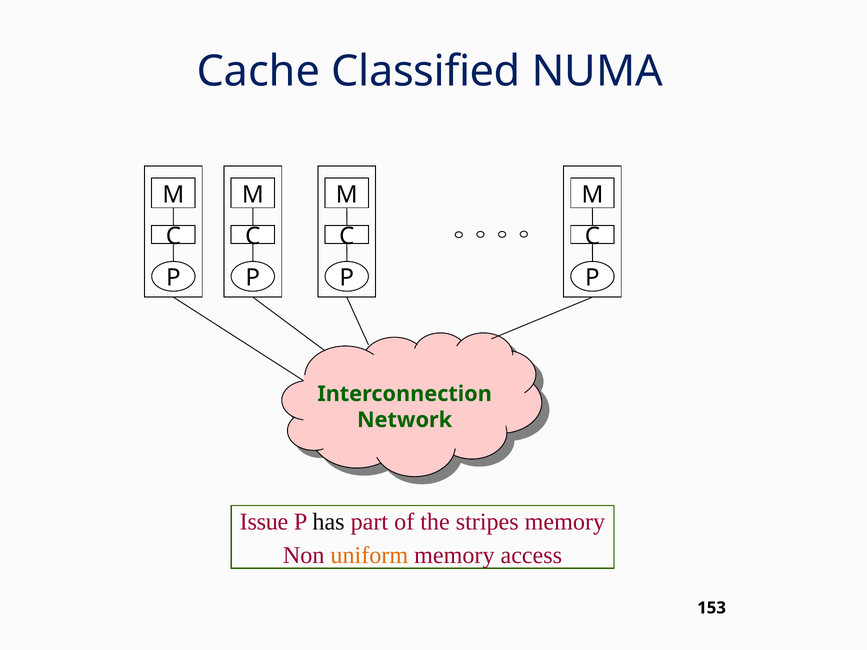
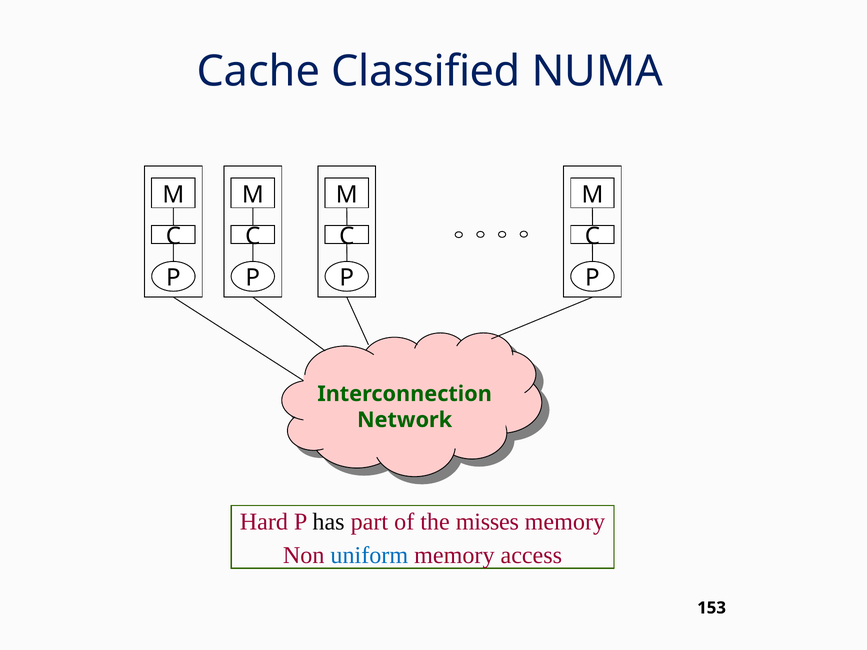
Issue: Issue -> Hard (264, 522)
stripes: stripes -> misses (487, 522)
uniform colour: orange -> blue (369, 556)
